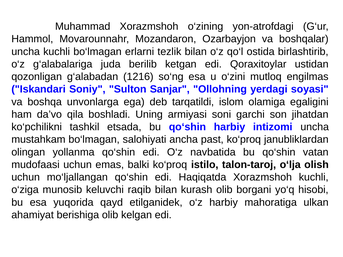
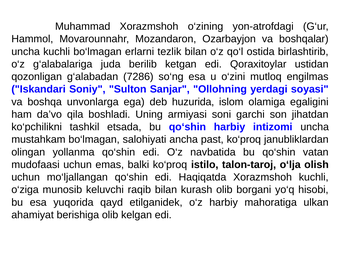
1216: 1216 -> 7286 (138, 77)
tarqatildi: tarqatildi -> huzurida (193, 102)
